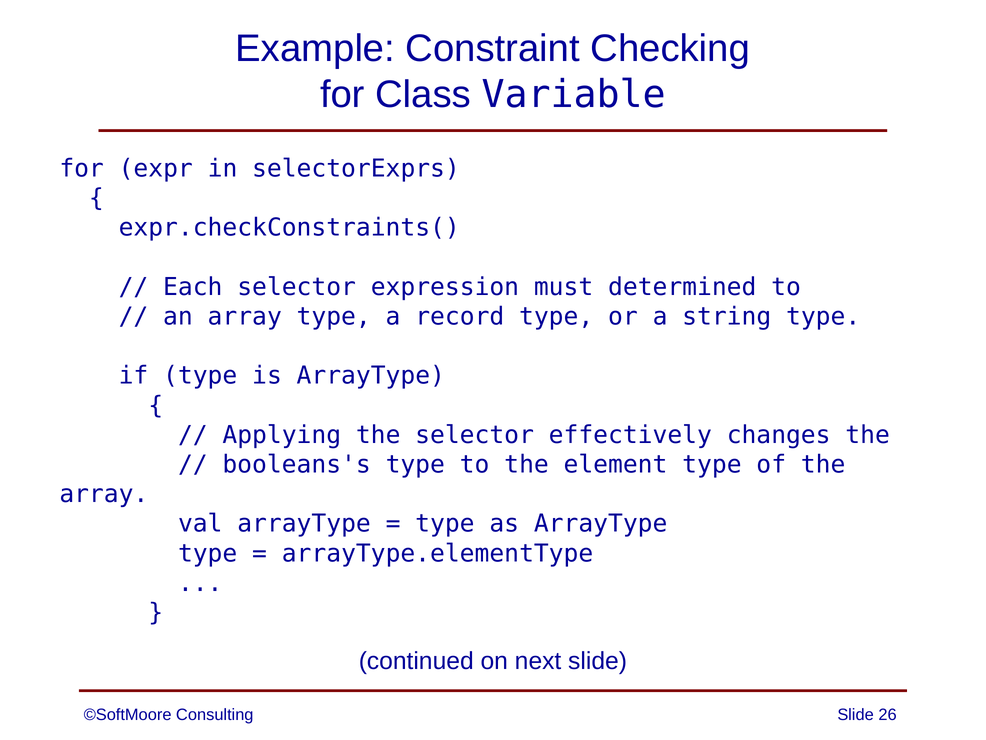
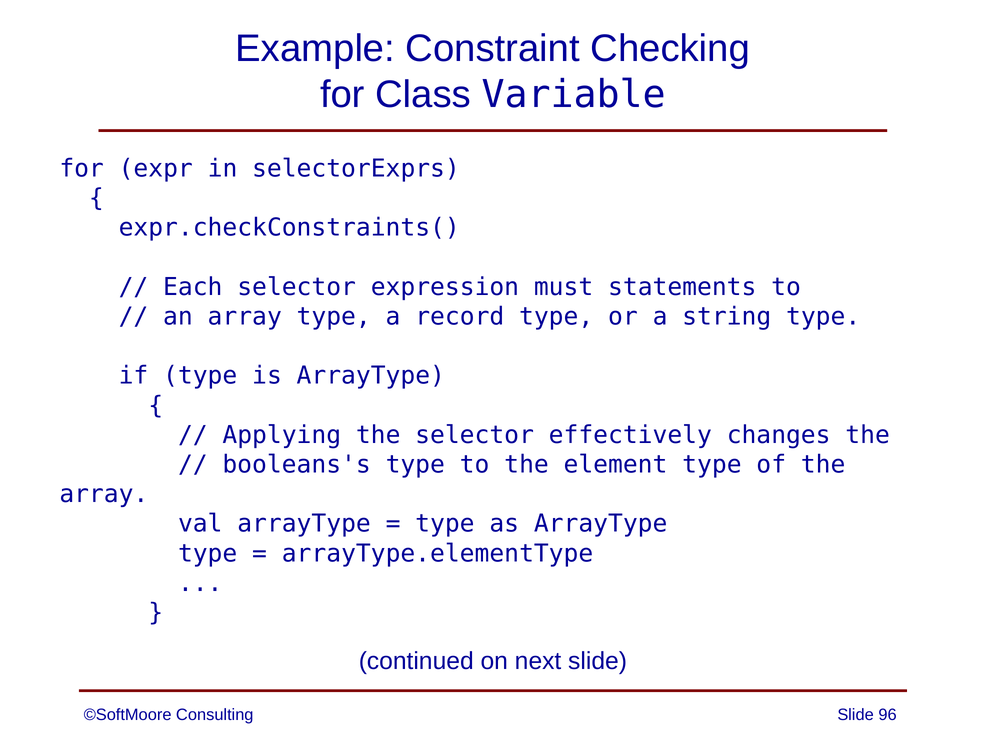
determined: determined -> statements (682, 287)
26: 26 -> 96 (888, 714)
